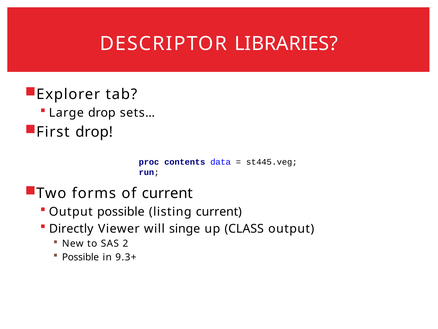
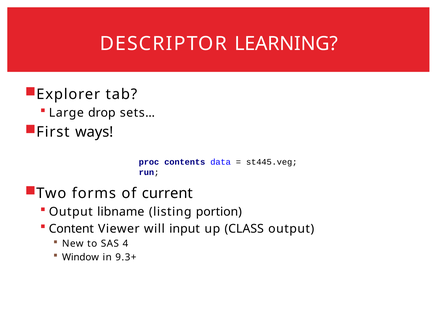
LIBRARIES: LIBRARIES -> LEARNING (286, 44)
First drop: drop -> ways (94, 132)
Output possible: possible -> libname (121, 211)
listing current: current -> portion (219, 211)
Directly: Directly -> Content (71, 228)
singe: singe -> input (185, 228)
2: 2 -> 4 (125, 243)
Possible: Possible -> Window (80, 257)
